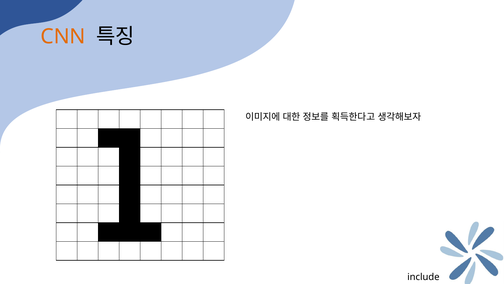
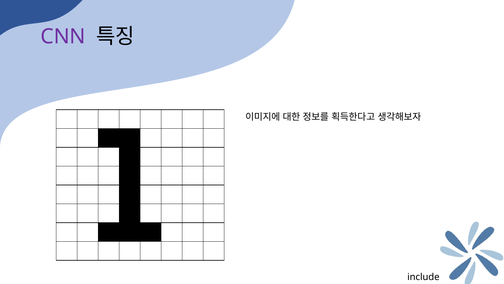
CNN colour: orange -> purple (63, 37)
